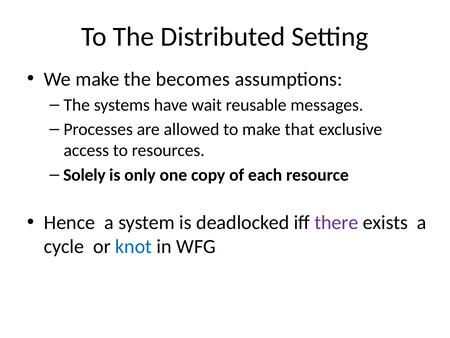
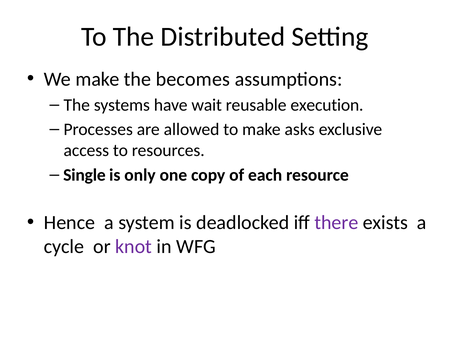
messages: messages -> execution (327, 105)
that: that -> asks (300, 129)
Solely: Solely -> Single (84, 175)
knot colour: blue -> purple (134, 246)
